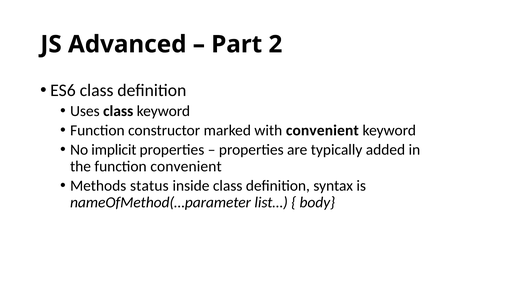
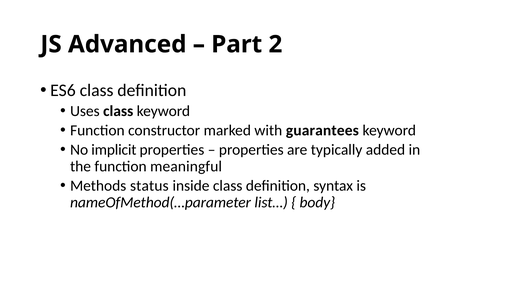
with convenient: convenient -> guarantees (322, 131)
function convenient: convenient -> meaningful (186, 167)
